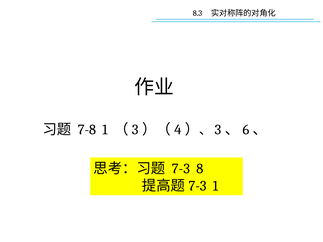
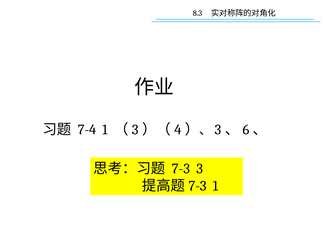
7-8: 7-8 -> 7-4 (87, 130)
8: 8 -> 3 (200, 169)
